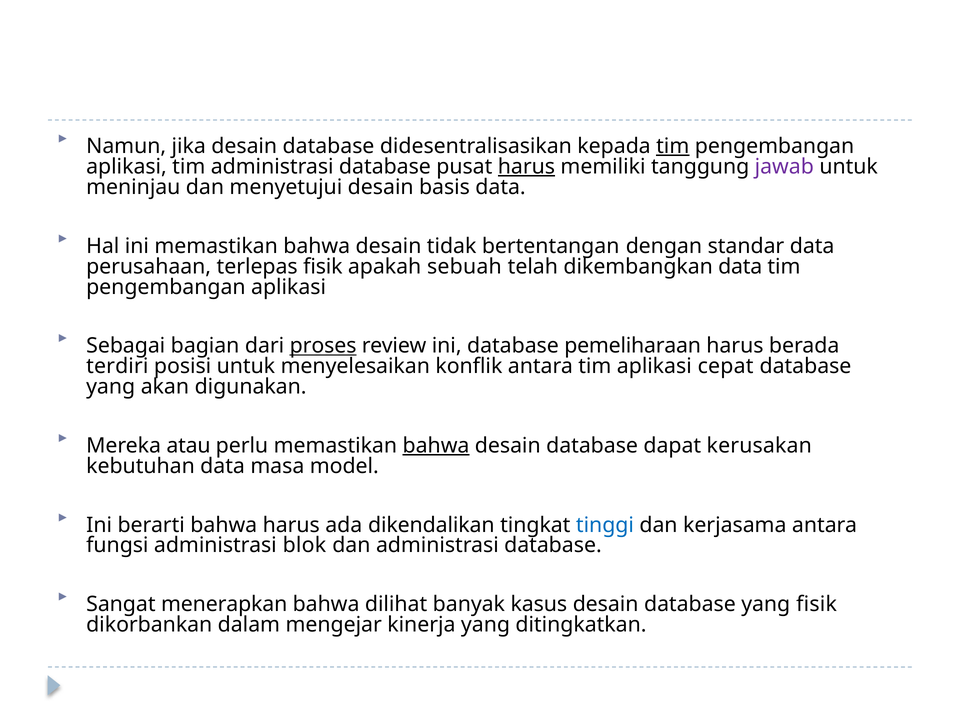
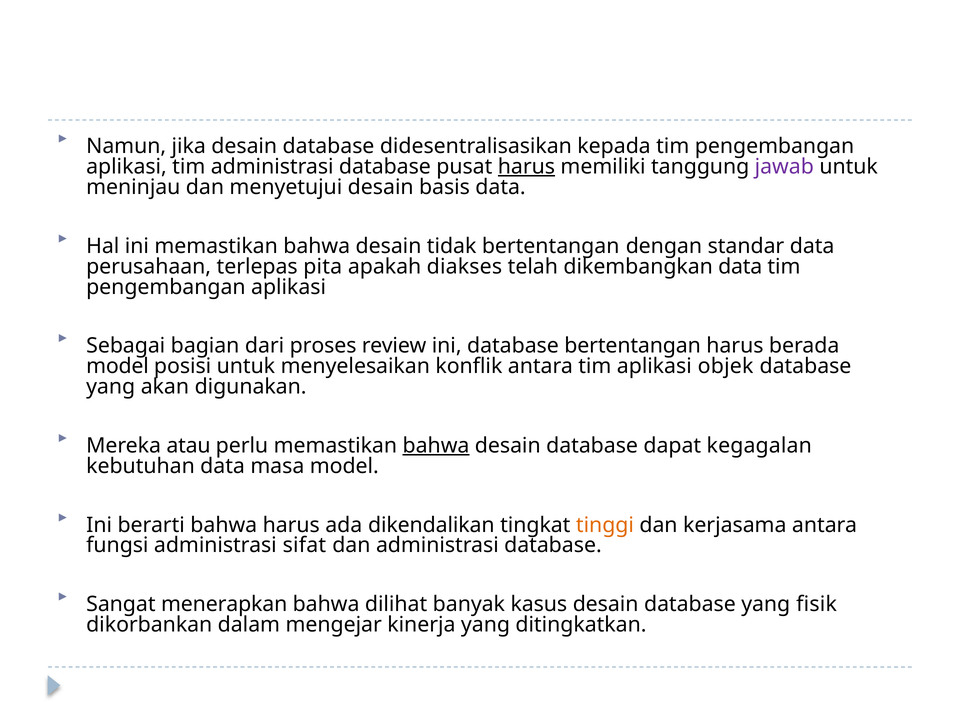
tim underline: present -> none (673, 146)
terlepas fisik: fisik -> pita (323, 266)
sebuah: sebuah -> diakses (464, 266)
proses underline: present -> none (323, 346)
database pemeliharaan: pemeliharaan -> bertentangan (633, 346)
terdiri: terdiri -> model (117, 366)
cepat: cepat -> objek (726, 366)
kerusakan: kerusakan -> kegagalan (759, 446)
tinggi colour: blue -> orange (605, 525)
blok: blok -> sifat (304, 545)
